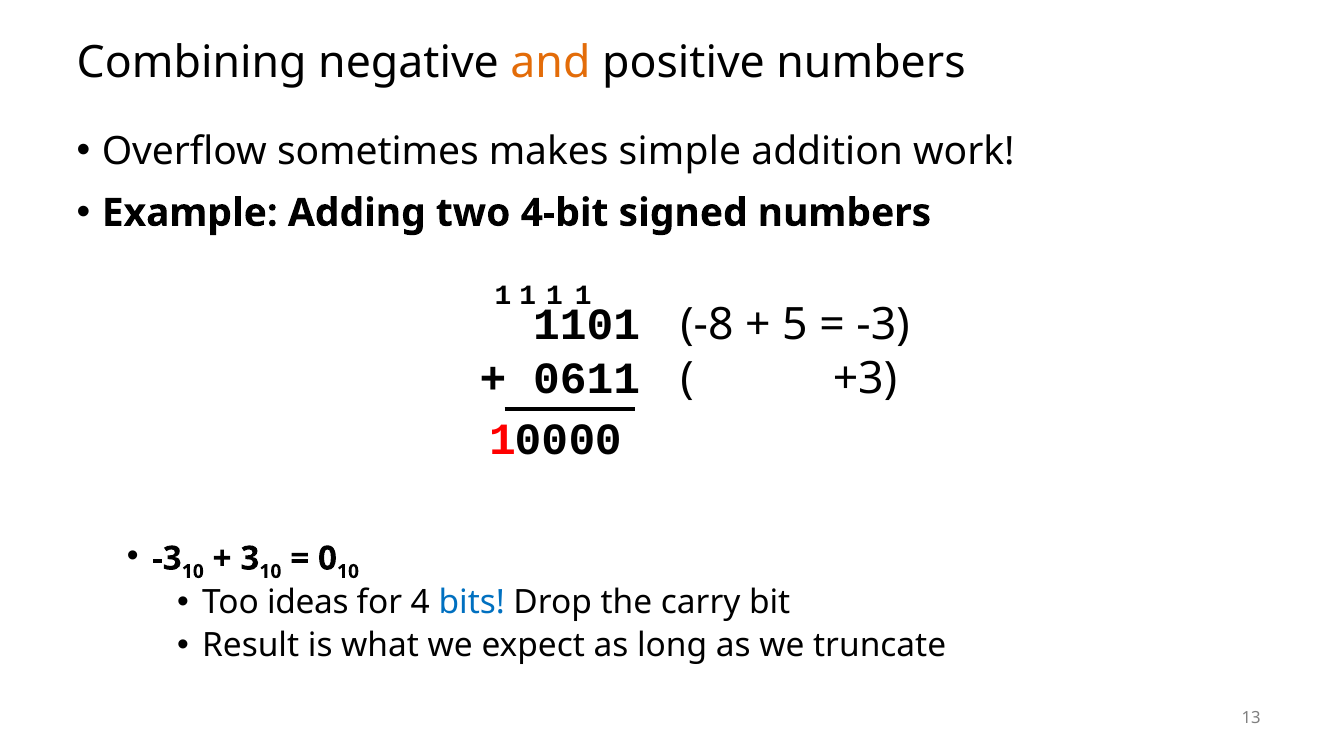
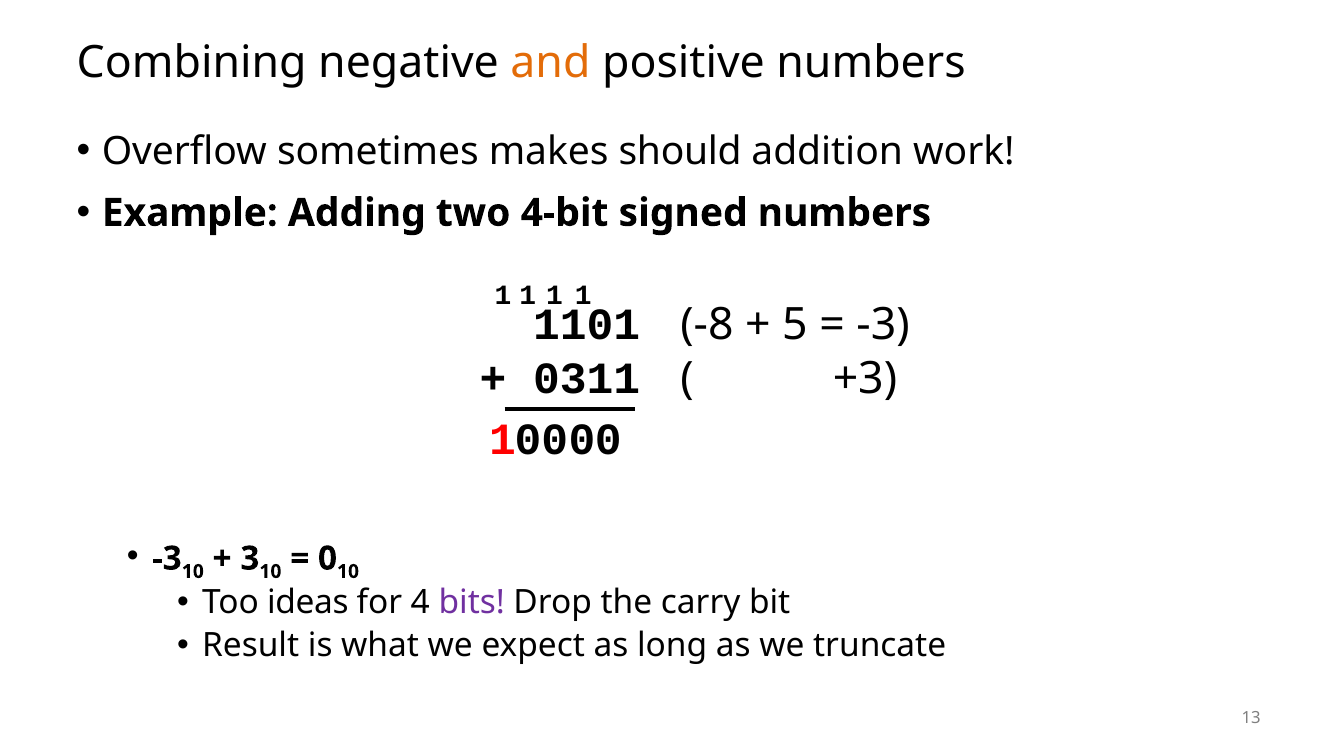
simple: simple -> should (680, 151)
0611: 0611 -> 0311 (587, 378)
bits colour: blue -> purple (472, 602)
